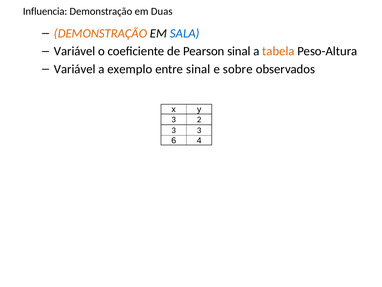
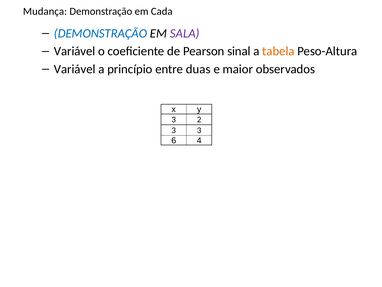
Influencia: Influencia -> Mudança (45, 11)
Duas: Duas -> Cada (162, 11)
DEMONSTRAÇÃO colour: orange -> blue (101, 33)
SALA colour: blue -> purple (185, 33)
exemplo: exemplo -> princípio (130, 69)
entre sinal: sinal -> duas (198, 69)
sobre: sobre -> maior (238, 69)
